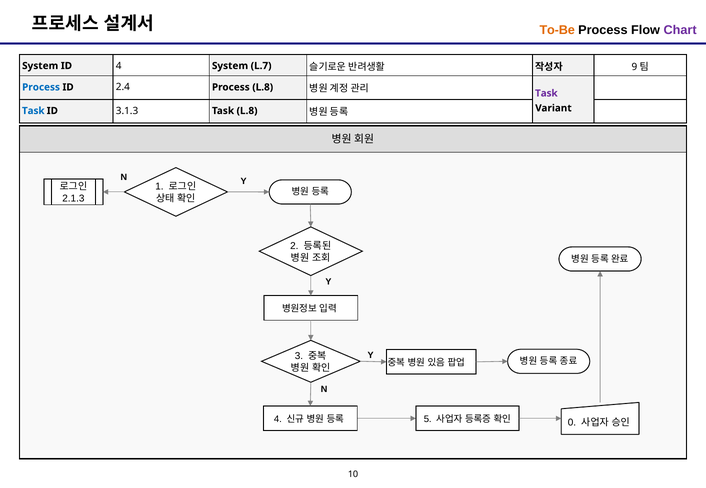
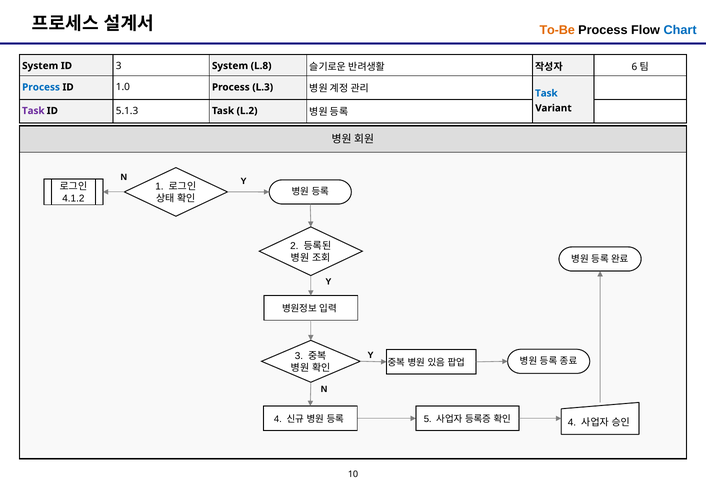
Chart colour: purple -> blue (680, 30)
ID 4: 4 -> 3 (119, 66)
L.7: L.7 -> L.8 (261, 66)
9: 9 -> 6 (634, 67)
2.4: 2.4 -> 1.0 (123, 87)
Process L.8: L.8 -> L.3 (263, 87)
Task colour: purple -> blue (546, 93)
Task colour: blue -> purple (33, 111)
3.1.3: 3.1.3 -> 5.1.3 (127, 111)
Task L.8: L.8 -> L.2 (247, 111)
2.1.3: 2.1.3 -> 4.1.2 (73, 199)
0: 0 -> 4 (572, 423)
